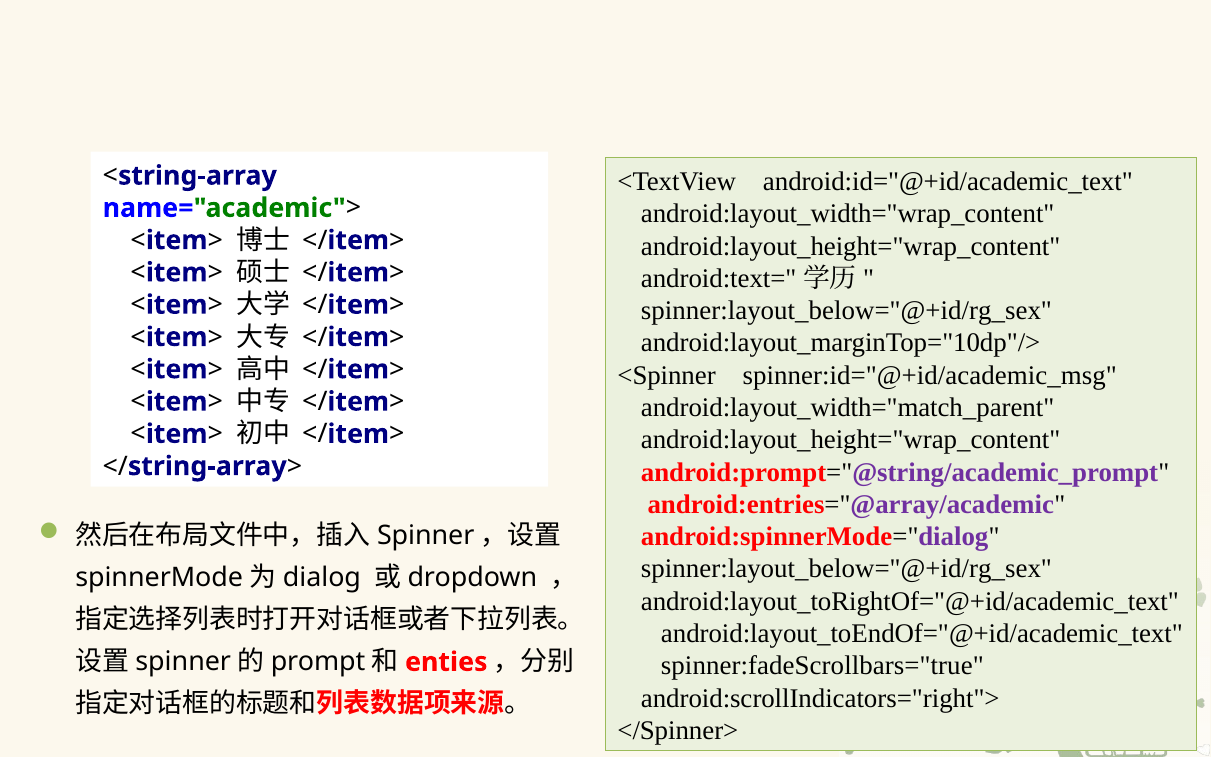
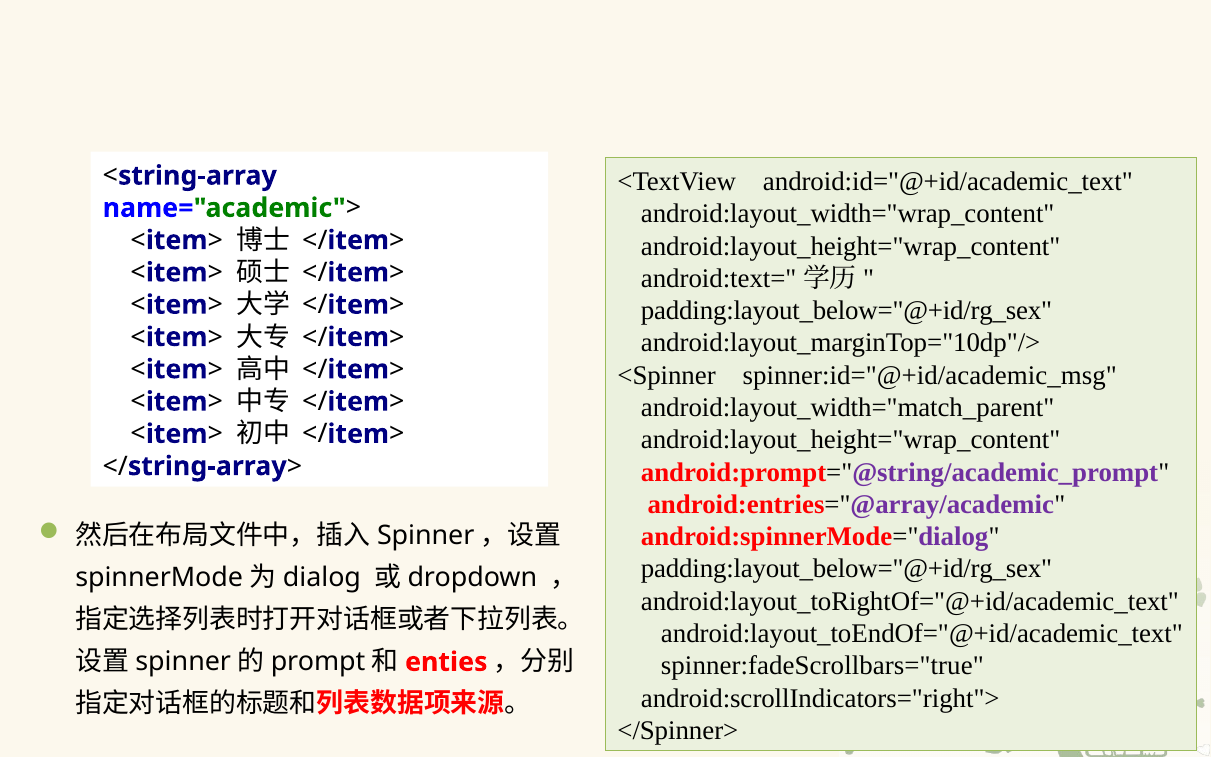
spinner:layout_below="@+id/rg_sex: spinner:layout_below="@+id/rg_sex -> padding:layout_below="@+id/rg_sex (847, 311)
spinner:layout_below="@+id/rg_sex: spinner:layout_below="@+id/rg_sex -> padding:layout_below="@+id/rg_sex (847, 569)
